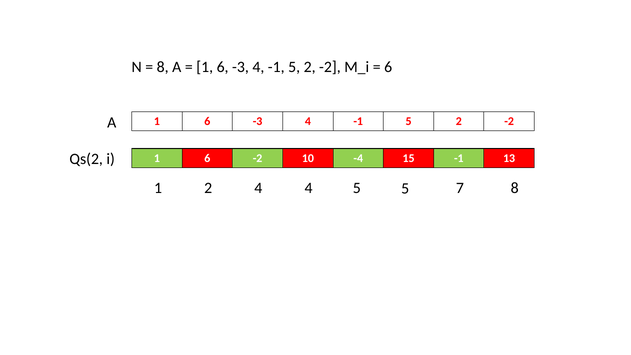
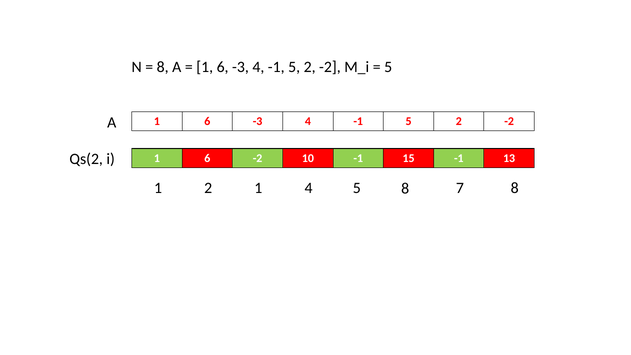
6: 6 -> 5 (388, 67)
10 -4: -4 -> -1 (358, 158)
2 4: 4 -> 1 (258, 188)
5 5: 5 -> 8 (405, 188)
